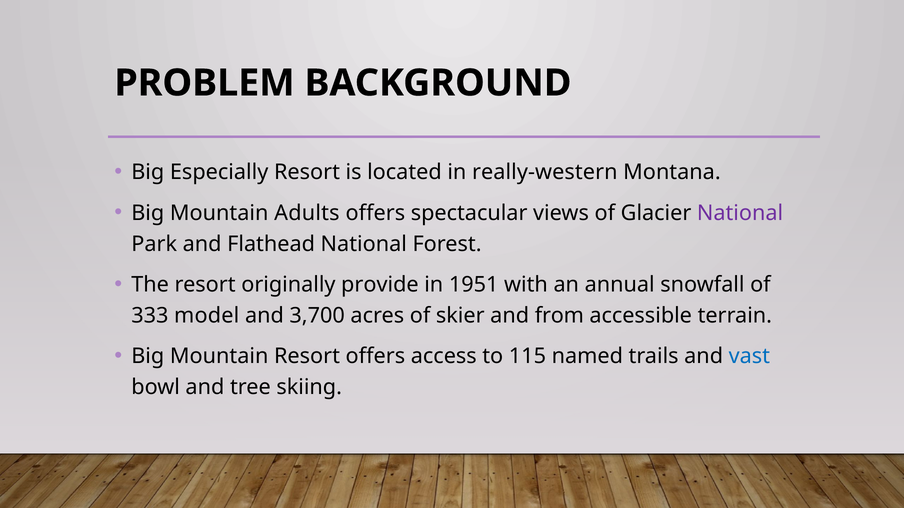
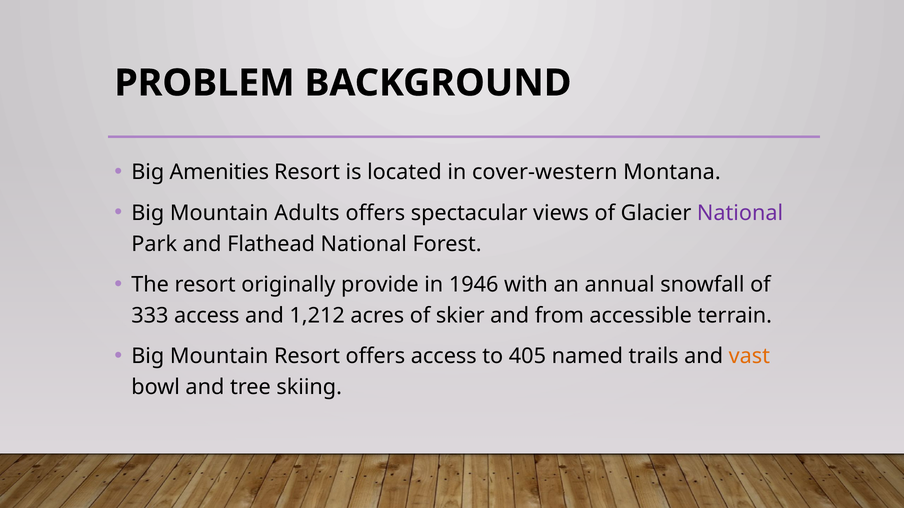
Especially: Especially -> Amenities (219, 173)
really-western: really-western -> cover-western (545, 173)
1951: 1951 -> 1946 (474, 285)
333 model: model -> access (207, 316)
3,700: 3,700 -> 1,212 (317, 316)
115: 115 -> 405 (527, 357)
vast colour: blue -> orange (749, 357)
